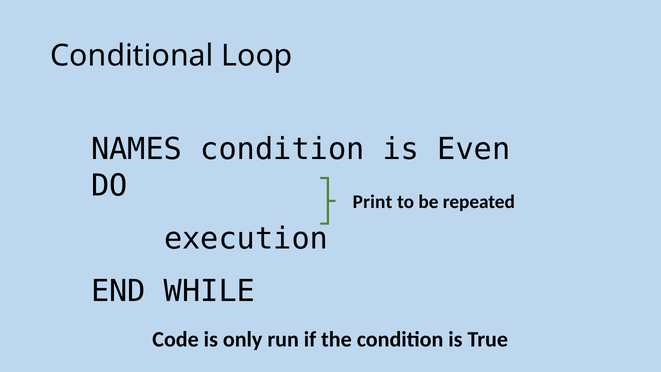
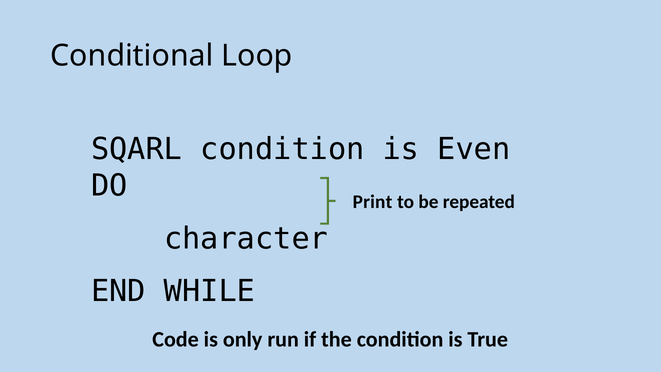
NAMES: NAMES -> SQARL (137, 149)
execution: execution -> character (246, 238)
